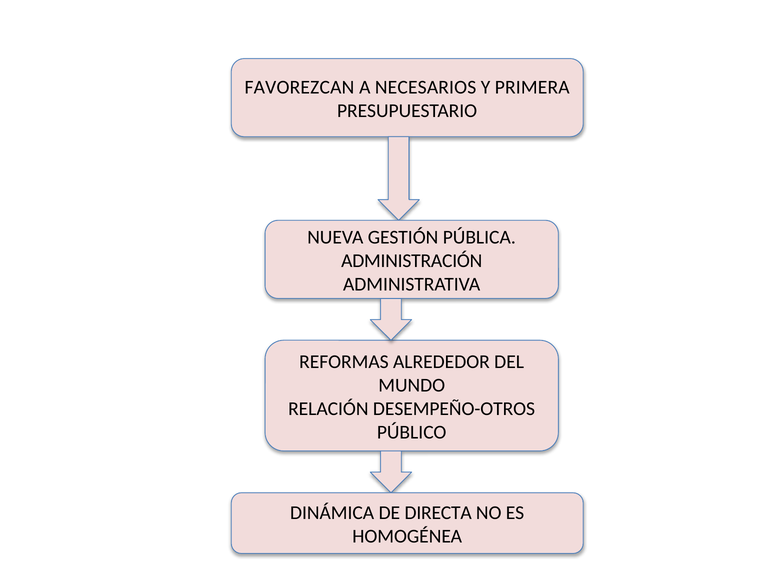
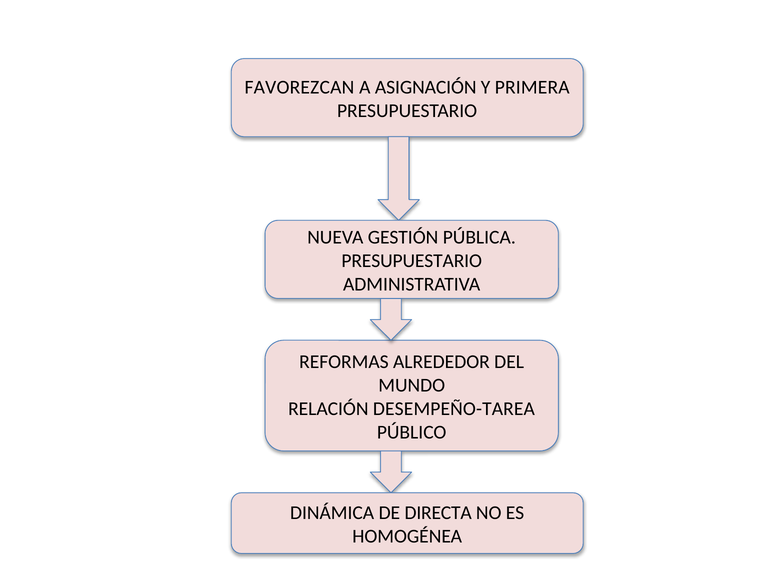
NECESARIOS: NECESARIOS -> ASIGNACIÓN (426, 87)
ADMINISTRACIÓN: ADMINISTRACIÓN -> PRESUPUESTARIO (412, 261)
DESEMPEÑO-OTROS: DESEMPEÑO-OTROS -> DESEMPEÑO-TAREA (454, 409)
